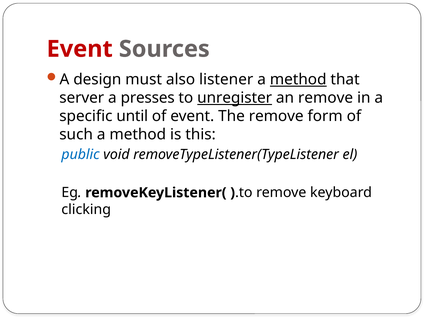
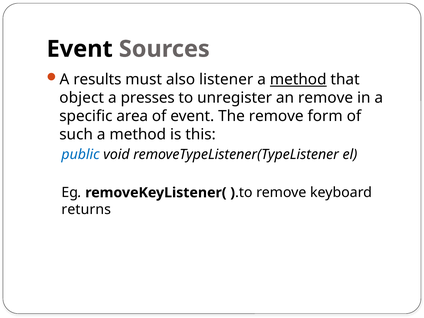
Event colour: red -> black (80, 49)
design: design -> results (97, 79)
server: server -> object (82, 98)
unregister underline: present -> none (235, 98)
until: until -> area (132, 116)
clicking: clicking -> returns (86, 210)
